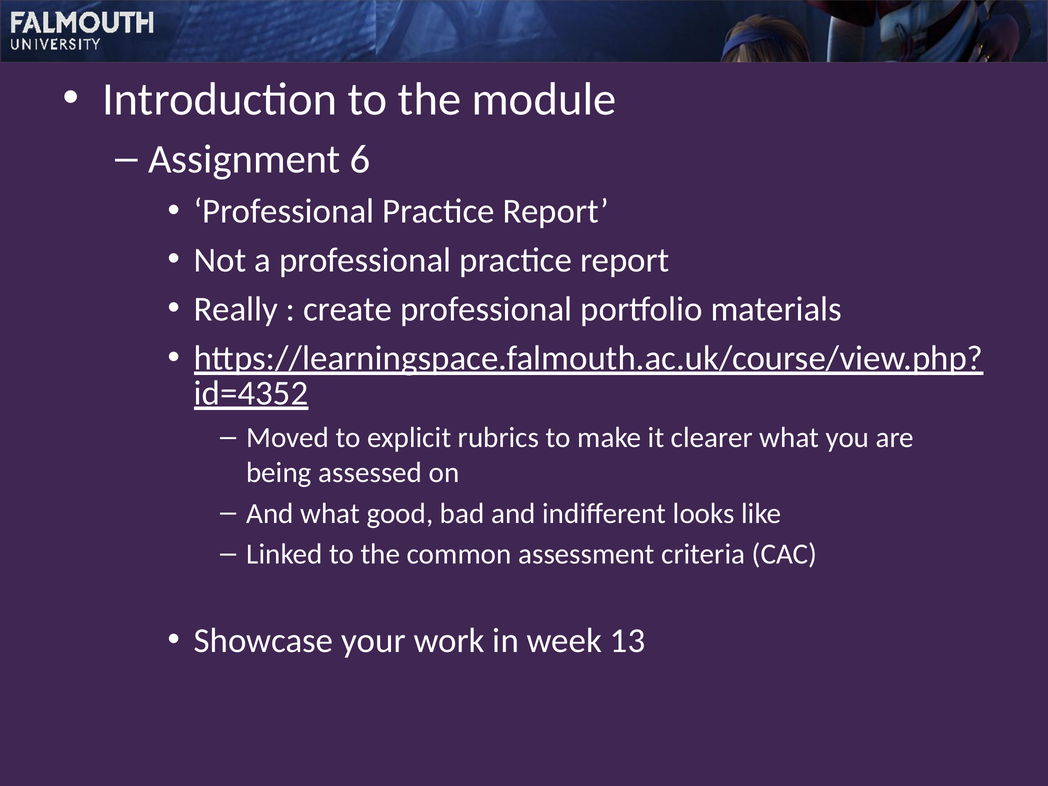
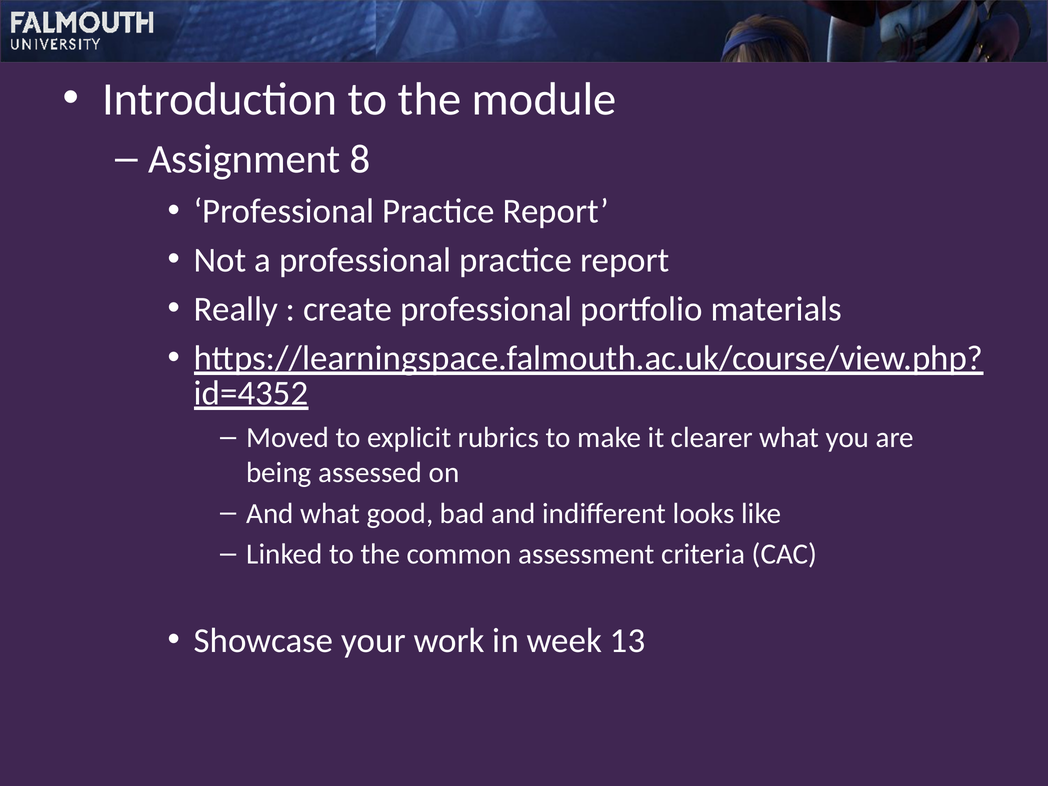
6: 6 -> 8 (360, 159)
